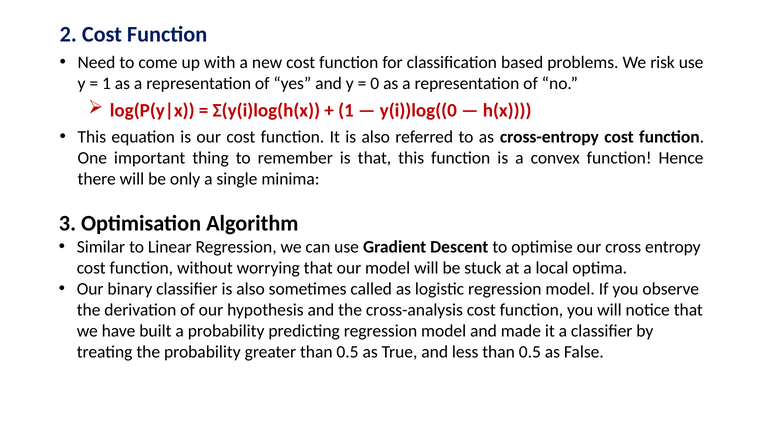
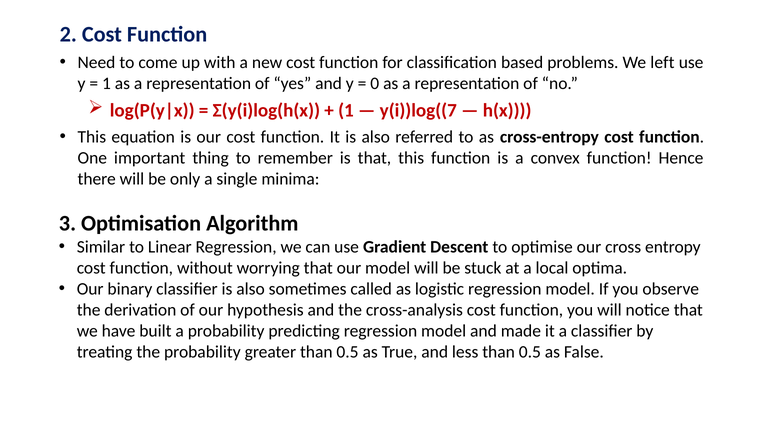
risk: risk -> left (662, 62)
y(i))log((0: y(i))log((0 -> y(i))log((7 (418, 110)
